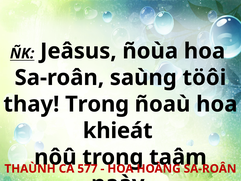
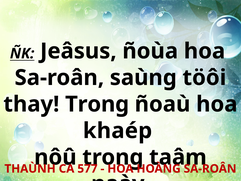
khieát: khieát -> khaép (117, 131)
